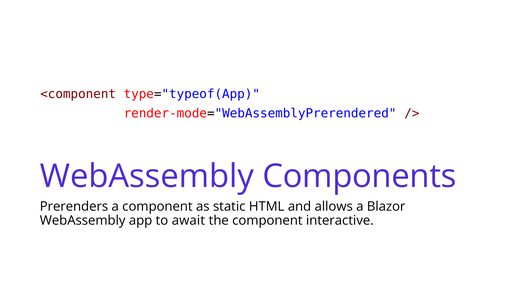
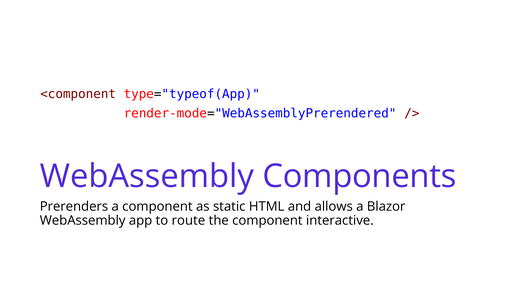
await: await -> route (188, 221)
